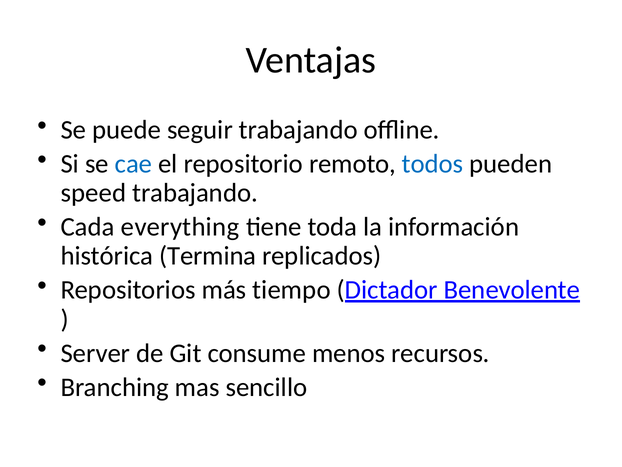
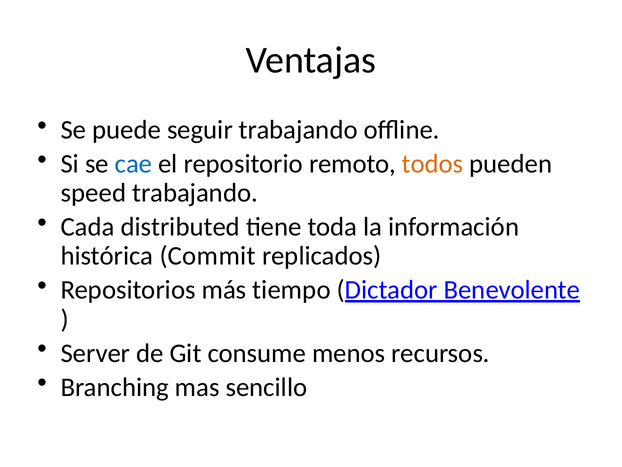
todos colour: blue -> orange (433, 164)
everything: everything -> distributed (180, 227)
Termina: Termina -> Commit (208, 256)
